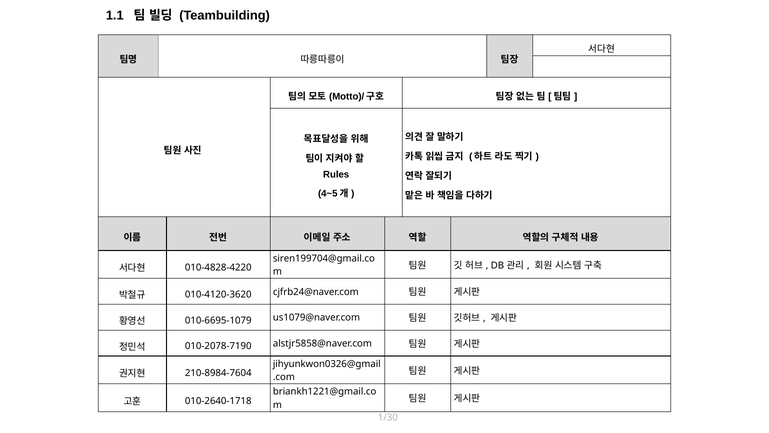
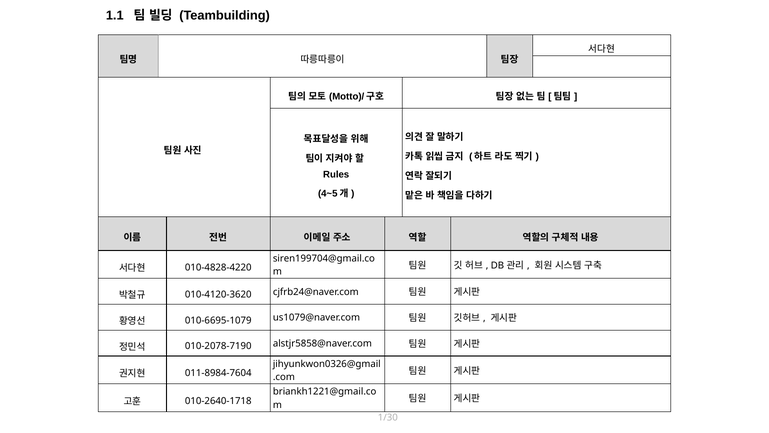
210-8984-7604: 210-8984-7604 -> 011-8984-7604 (218, 373)
